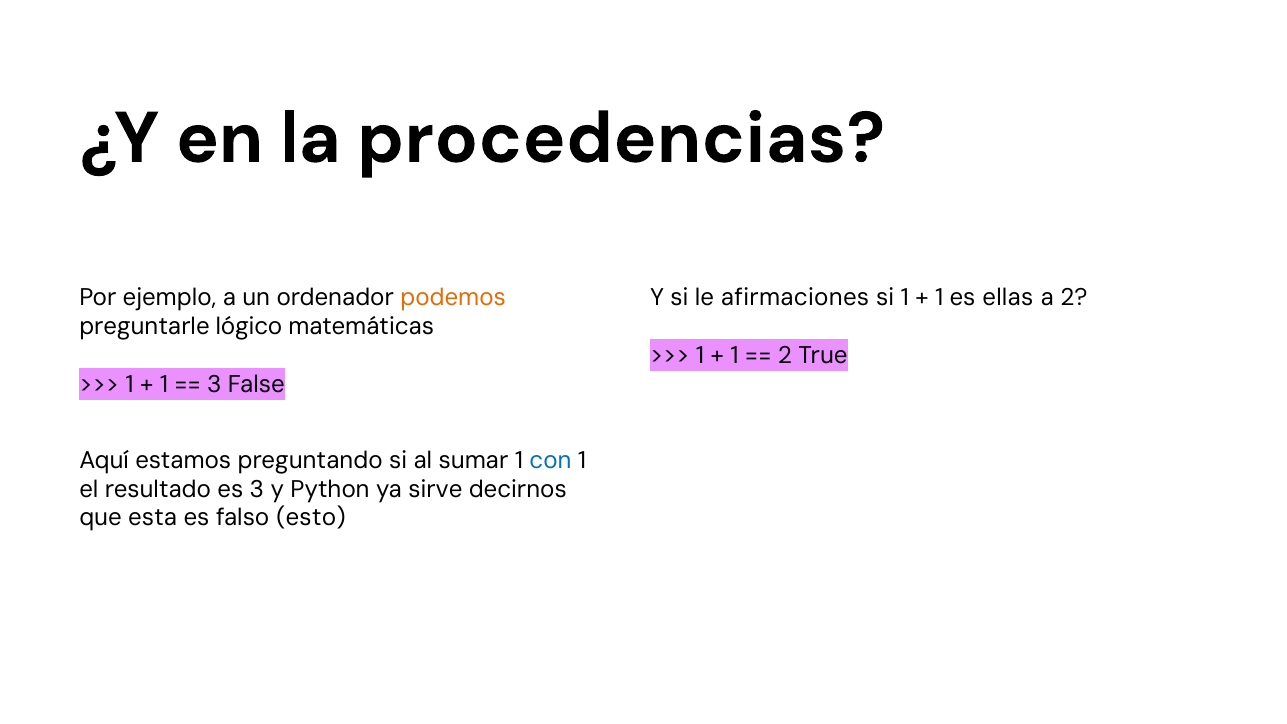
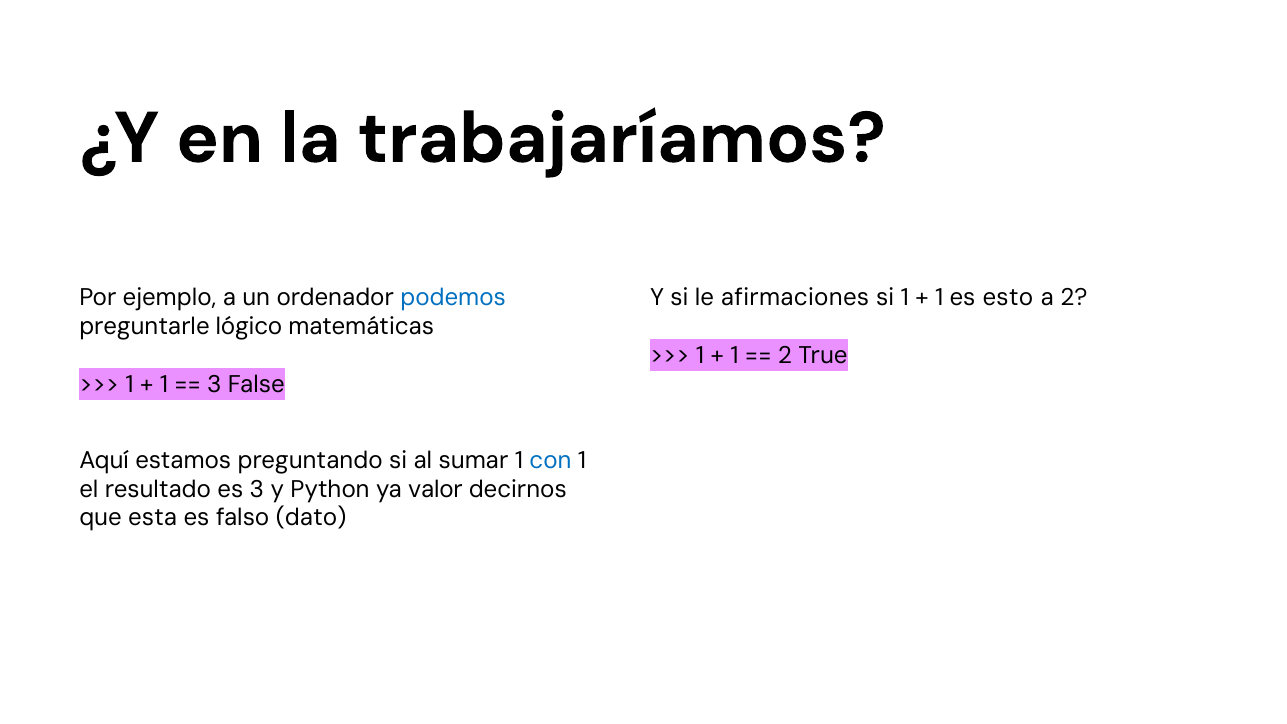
procedencias: procedencias -> trabajaríamos (622, 138)
podemos colour: orange -> blue (453, 298)
ellas: ellas -> esto (1008, 298)
sirve: sirve -> valor (436, 489)
esto: esto -> dato (311, 518)
